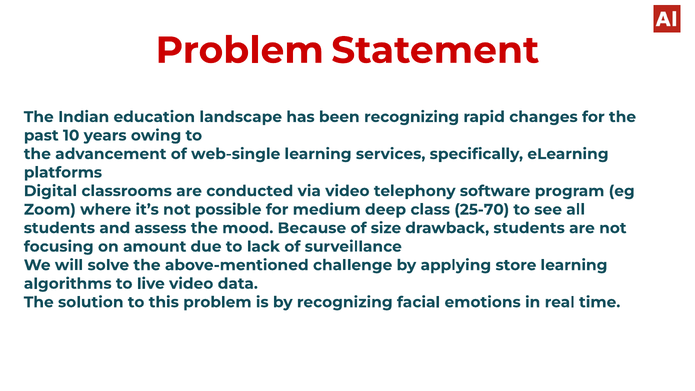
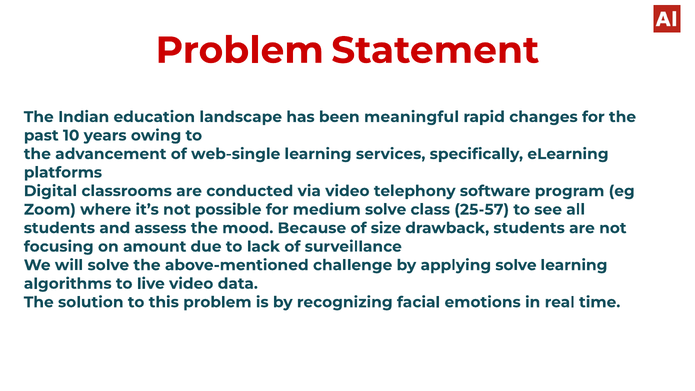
been recognizing: recognizing -> meaningful (411, 117)
medium deep: deep -> solve (386, 210)
25-70: 25-70 -> 25-57 (482, 210)
applying store: store -> solve (516, 265)
